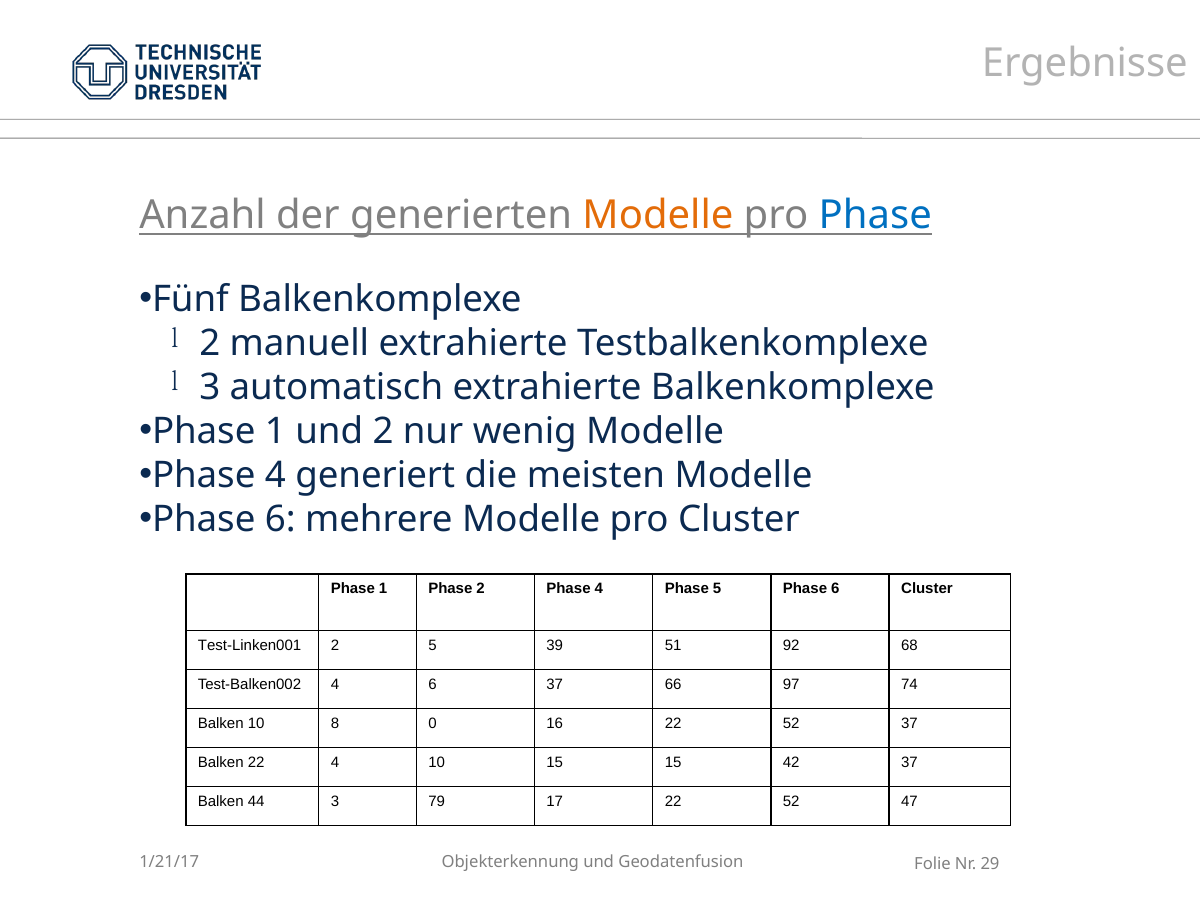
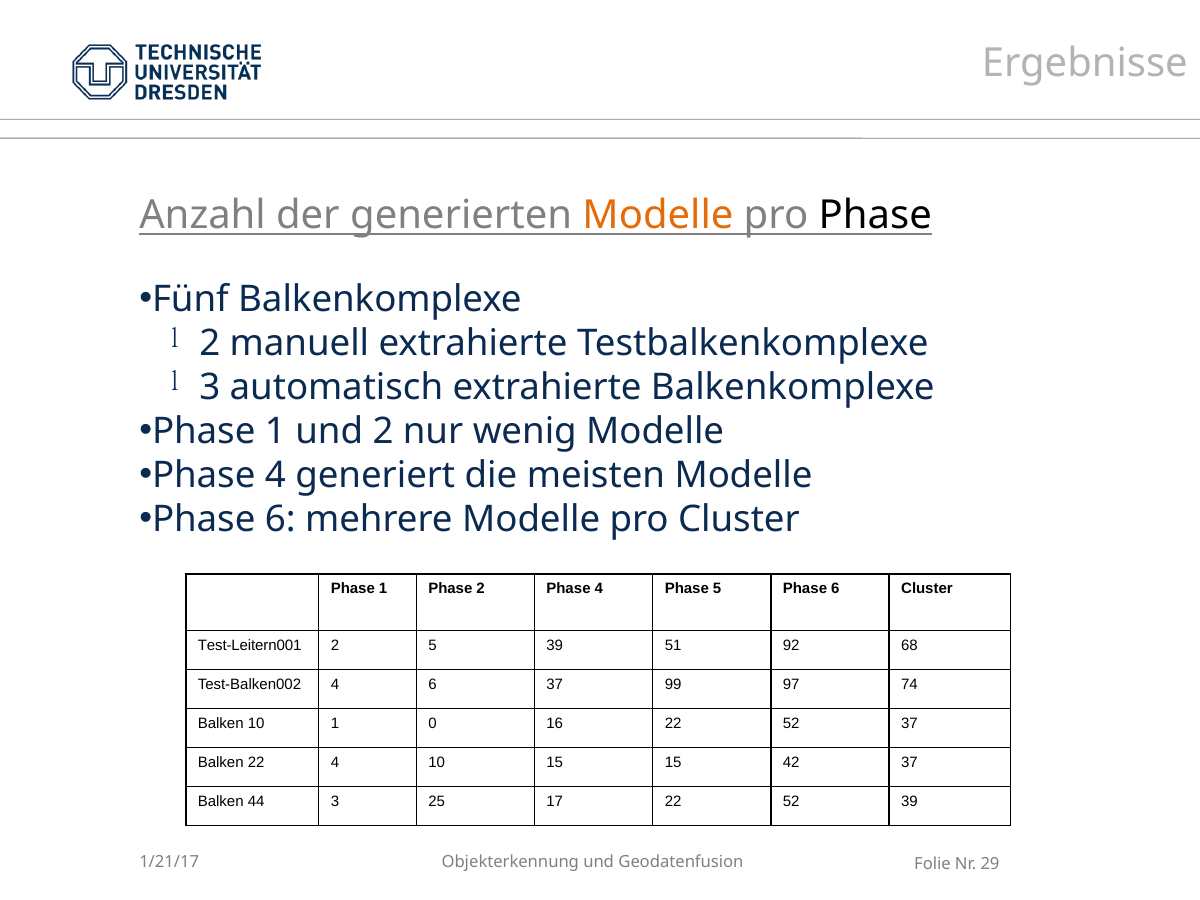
Phase colour: blue -> black (875, 216)
Test-Linken001: Test-Linken001 -> Test-Leitern001 (250, 645)
66: 66 -> 99 (673, 684)
10 8: 8 -> 1 (335, 723)
79: 79 -> 25 (437, 801)
52 47: 47 -> 39 (910, 801)
